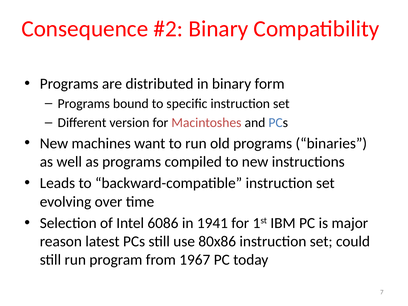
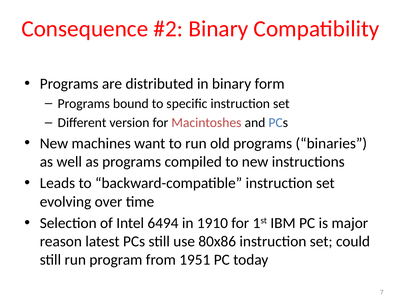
6086: 6086 -> 6494 (163, 223)
1941: 1941 -> 1910 (212, 223)
1967: 1967 -> 1951 (195, 260)
